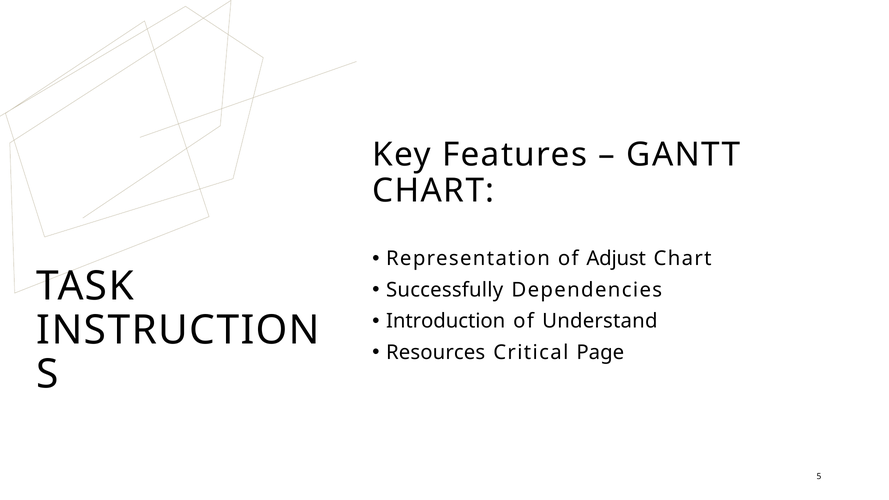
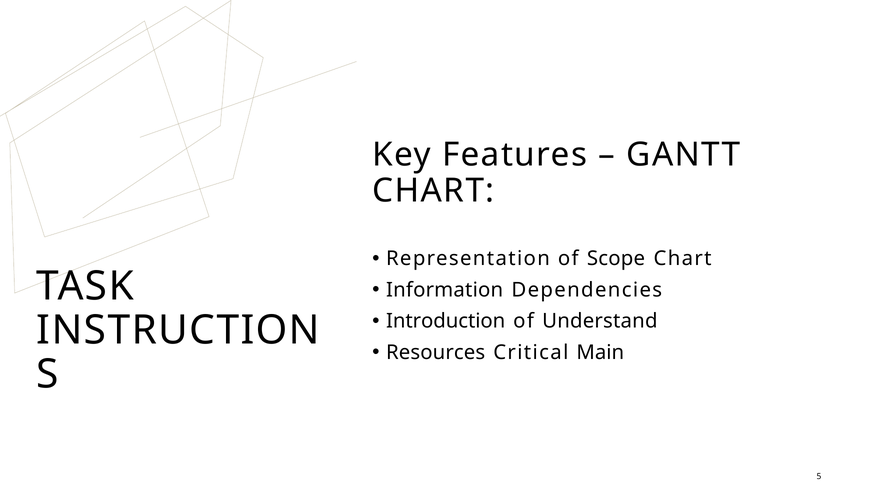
Adjust: Adjust -> Scope (616, 259)
Successfully: Successfully -> Information (445, 290)
Page: Page -> Main (600, 352)
